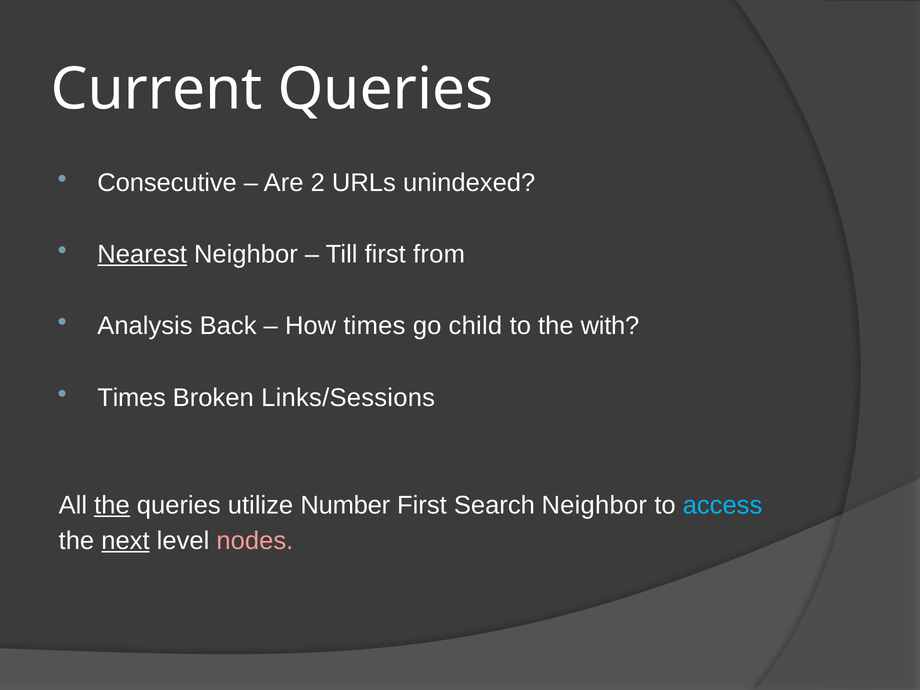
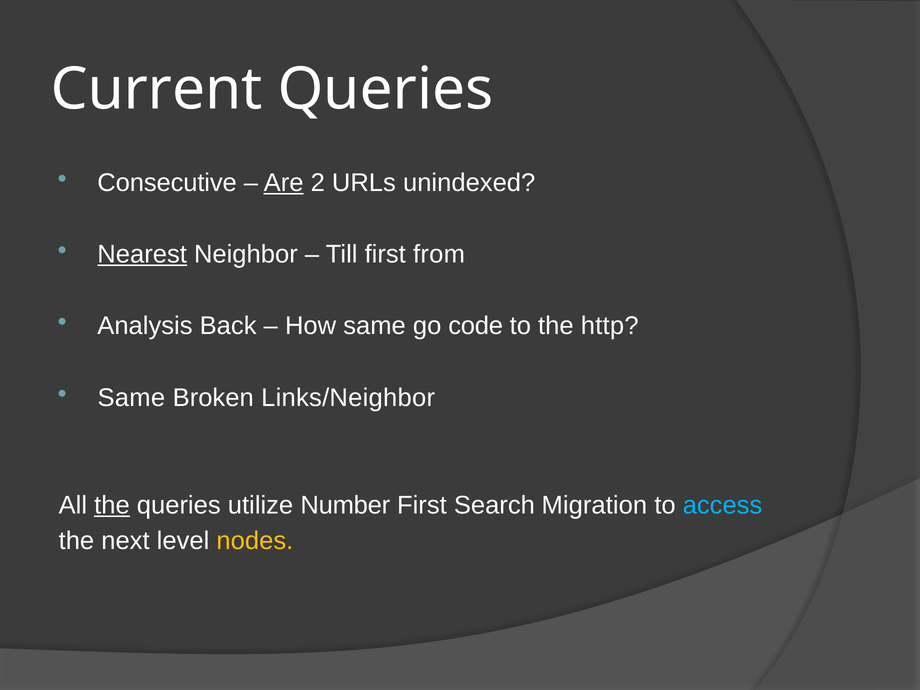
Are underline: none -> present (284, 183)
How times: times -> same (375, 326)
child: child -> code (476, 326)
with: with -> http (610, 326)
Times: Times -> Same (131, 398)
Links/Sessions: Links/Sessions -> Links/Neighbor (348, 398)
Search Neighbor: Neighbor -> Migration (594, 505)
next underline: present -> none (125, 541)
nodes colour: pink -> yellow (255, 541)
